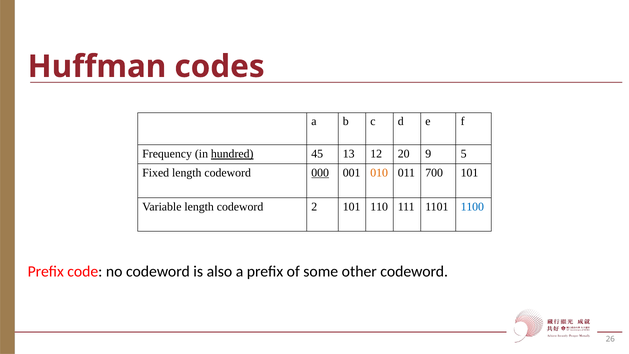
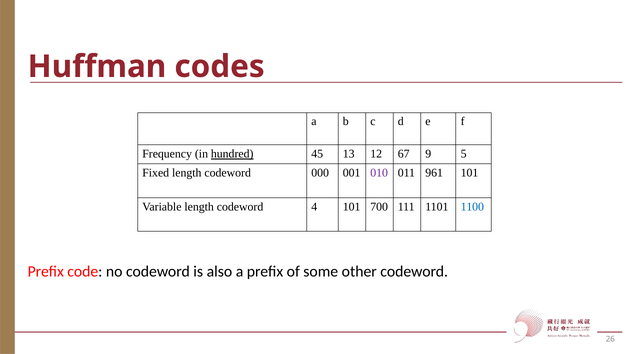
20: 20 -> 67 (404, 154)
000 underline: present -> none (320, 173)
010 colour: orange -> purple (379, 173)
700: 700 -> 961 (434, 173)
2: 2 -> 4 (314, 207)
110: 110 -> 700 (379, 207)
